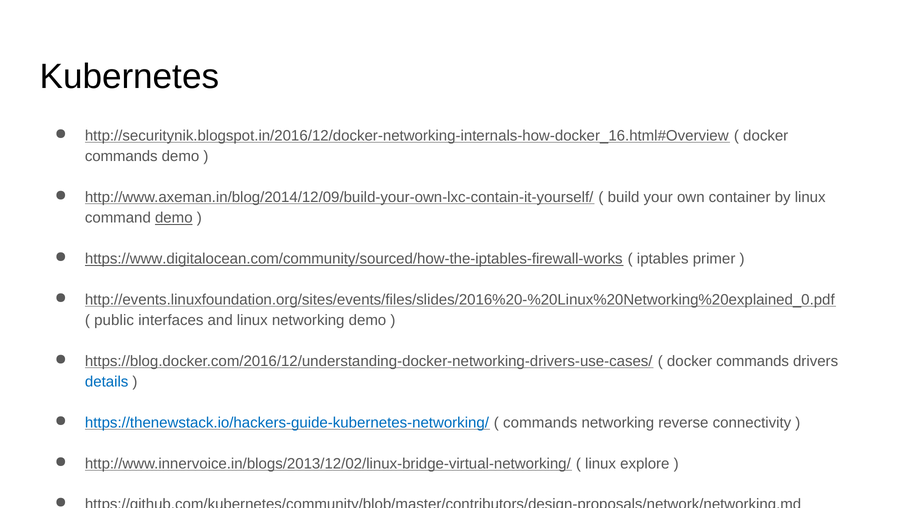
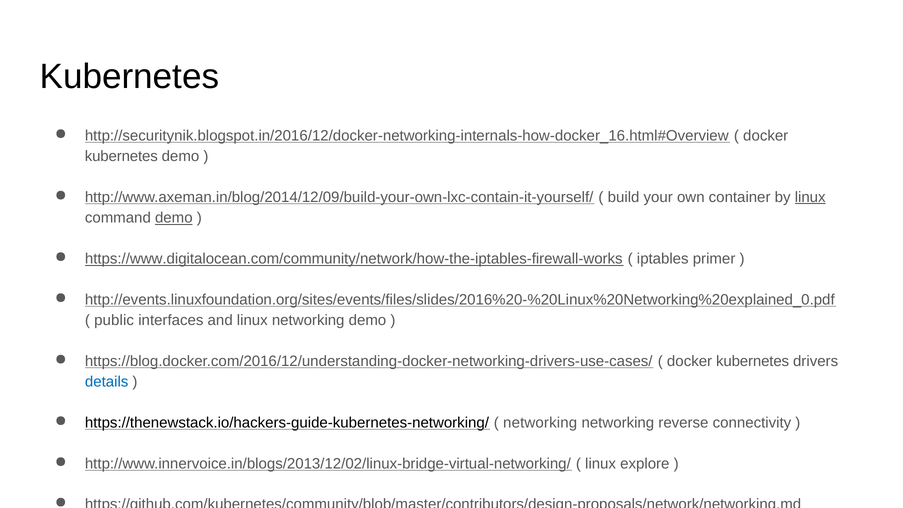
commands: commands -> kubernetes (121, 156)
linux underline: none -> present (810, 197)
https://www.digitalocean.com/community/sourced/how-the-iptables-firewall-works: https://www.digitalocean.com/community/sourced/how-the-iptables-firewall-works -> https://www.digitalocean.com/community/network/how-the-iptables-firewall-works (354, 259)
commands: commands -> kubernetes (753, 361)
https://thenewstack.io/hackers-guide-kubernetes-networking/ colour: blue -> black (287, 423)
commands: commands -> networking (540, 423)
